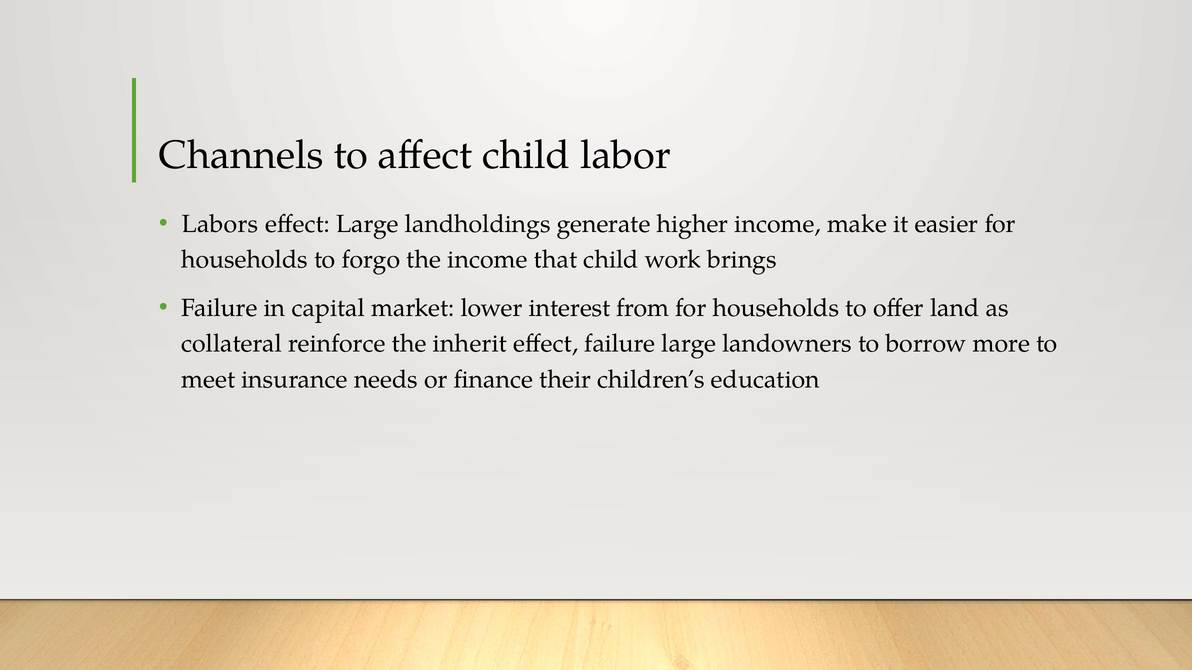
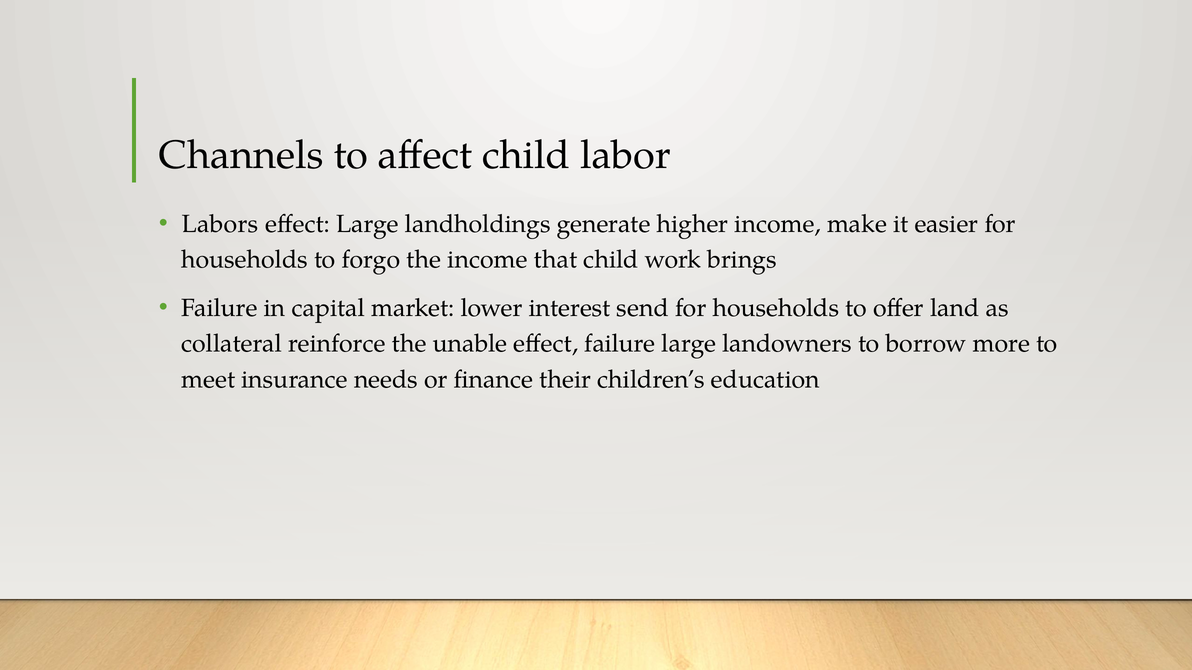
from: from -> send (643, 308)
inherit: inherit -> unable (470, 344)
